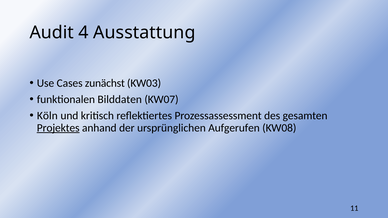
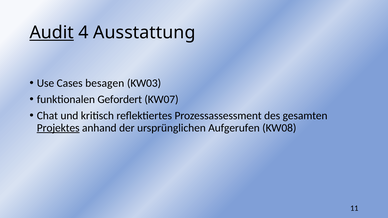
Audit underline: none -> present (52, 33)
zunächst: zunächst -> besagen (105, 83)
Bilddaten: Bilddaten -> Gefordert (120, 100)
Köln: Köln -> Chat (47, 116)
